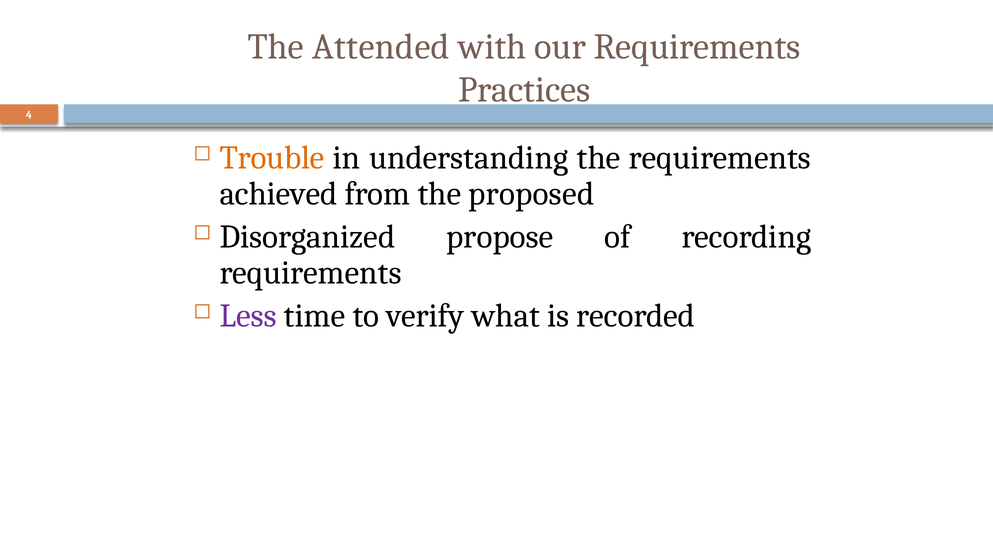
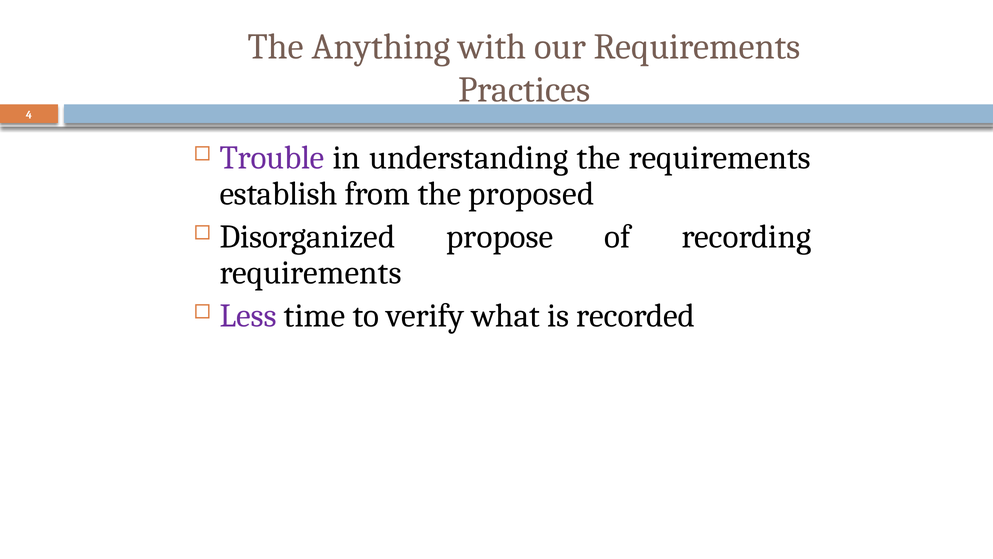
Attended: Attended -> Anything (381, 47)
Trouble colour: orange -> purple (272, 158)
achieved: achieved -> establish (279, 194)
